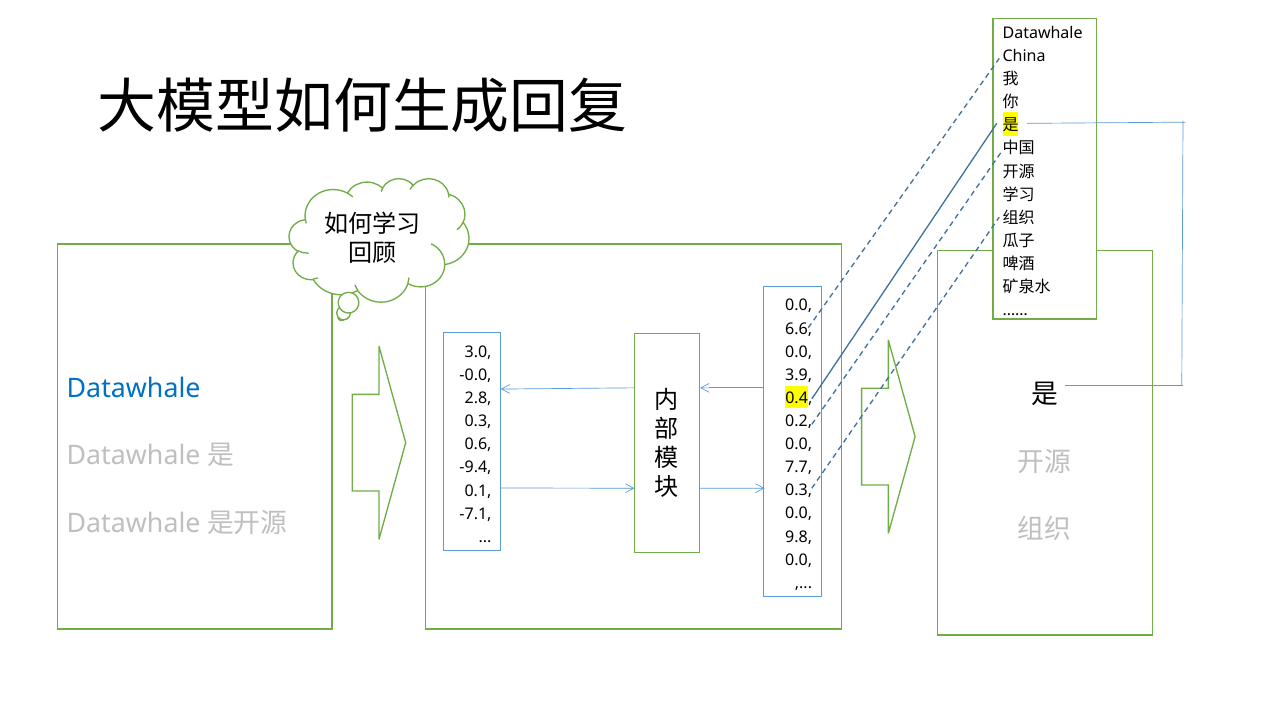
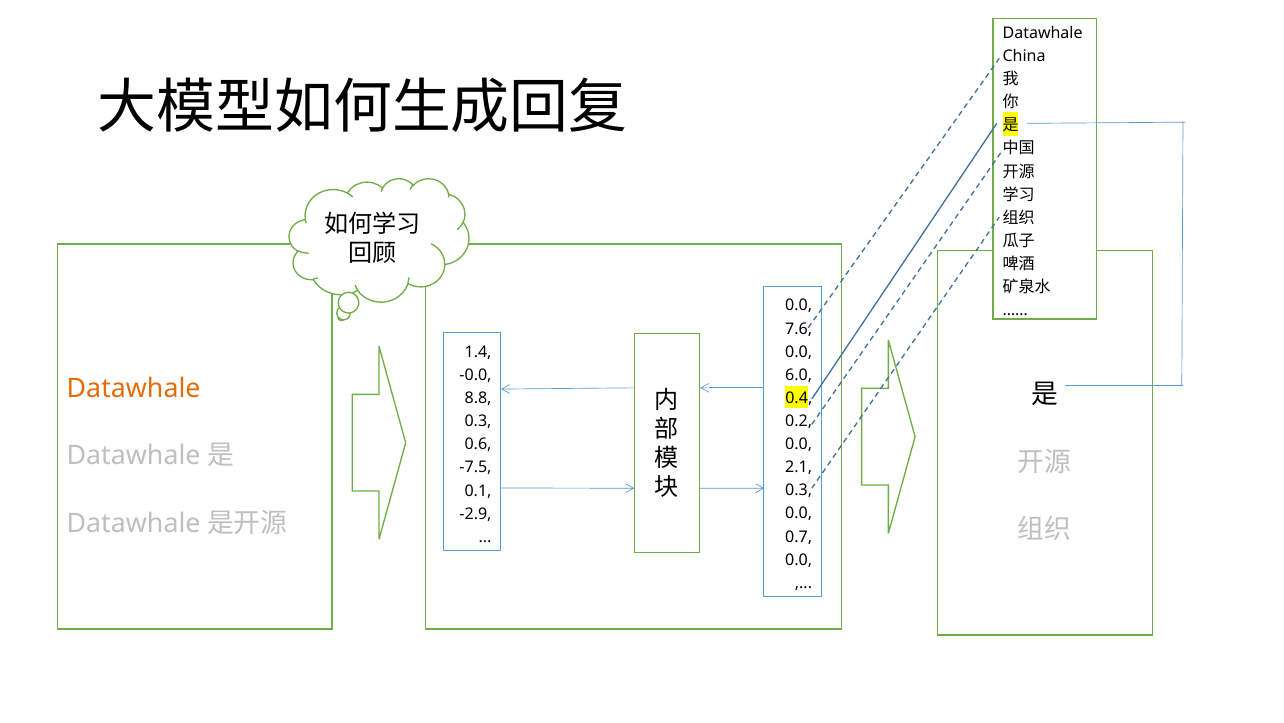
6.6: 6.6 -> 7.6 (799, 328)
3.0: 3.0 -> 1.4 (478, 352)
3.9: 3.9 -> 6.0 (799, 375)
Datawhale colour: blue -> orange (134, 388)
2.8: 2.8 -> 8.8 (478, 398)
7.7: 7.7 -> 2.1 (799, 467)
-9.4: -9.4 -> -7.5 (475, 467)
-7.1: -7.1 -> -2.9 (475, 513)
9.8: 9.8 -> 0.7 (799, 536)
